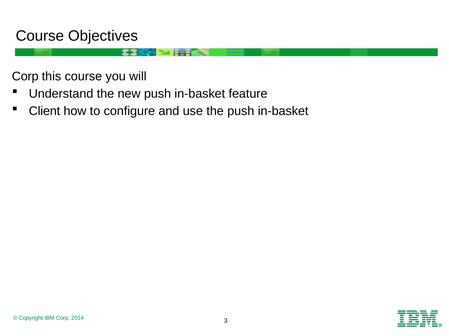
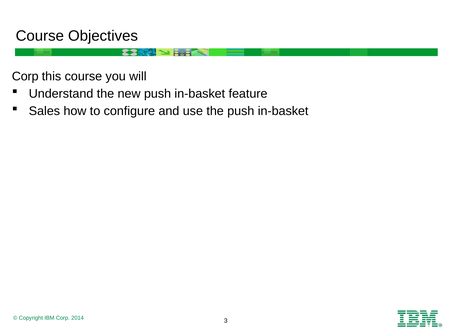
Client: Client -> Sales (44, 111)
